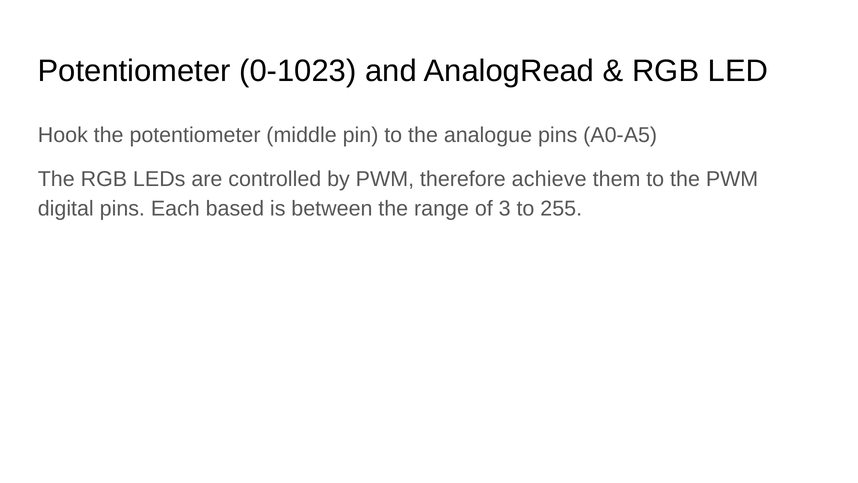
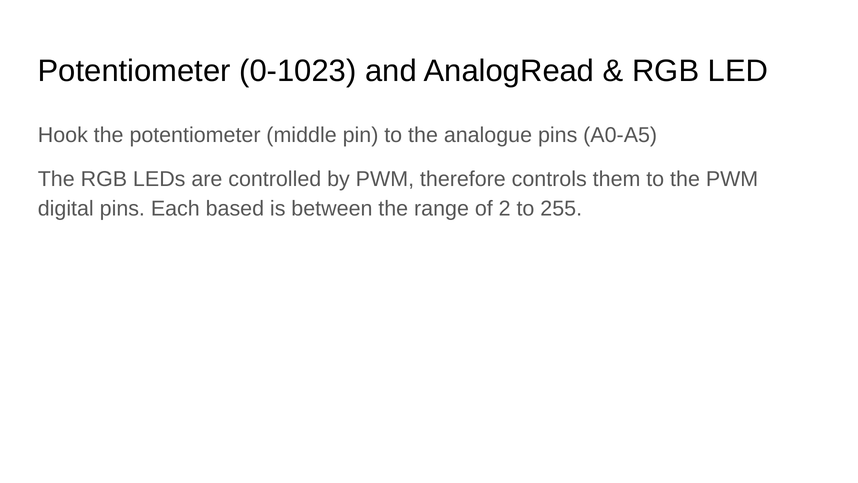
achieve: achieve -> controls (549, 179)
3: 3 -> 2 (505, 208)
